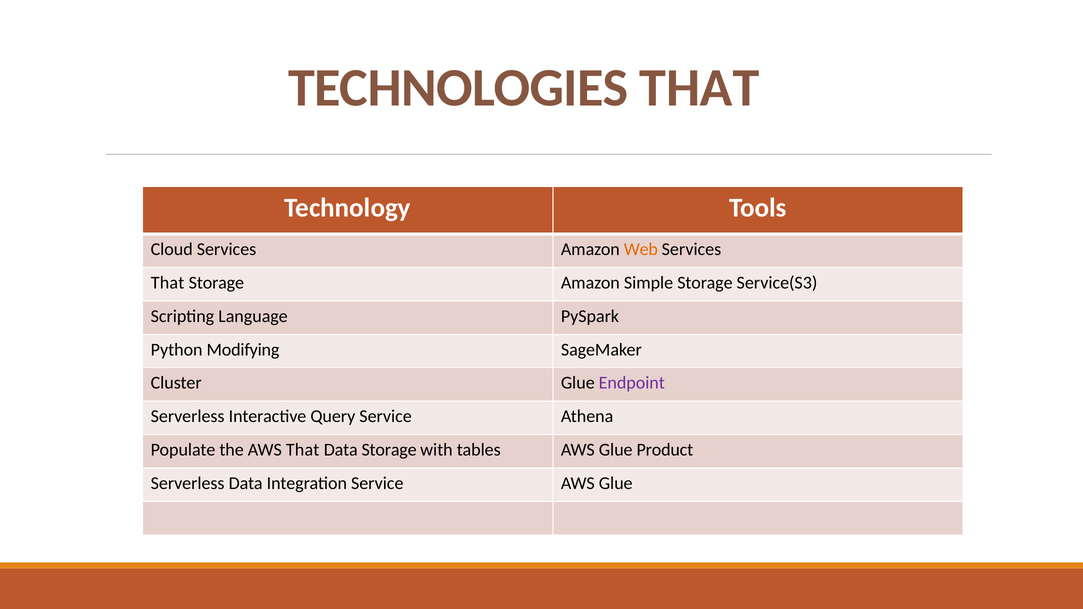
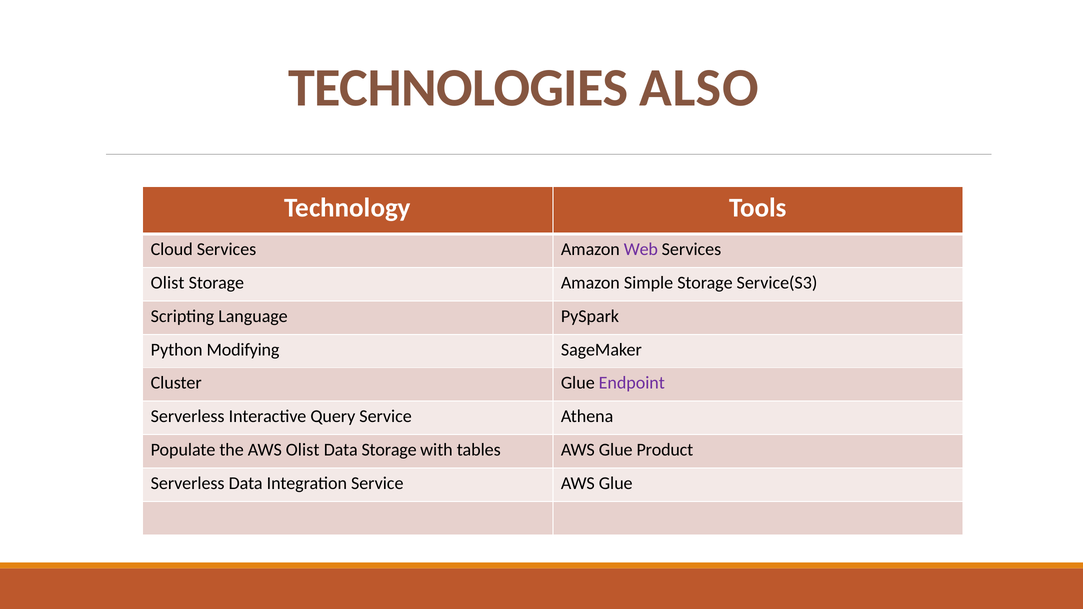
TECHNOLOGIES THAT: THAT -> ALSO (699, 88)
Web colour: orange -> purple (641, 249)
That: That -> Olist (168, 283)
AWS That: That -> Olist (303, 450)
